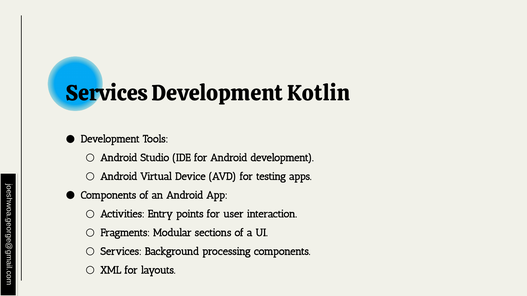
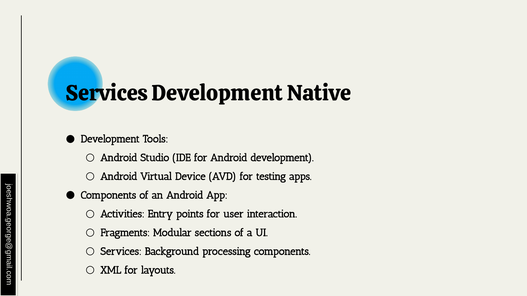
Kotlin: Kotlin -> Native (319, 93)
